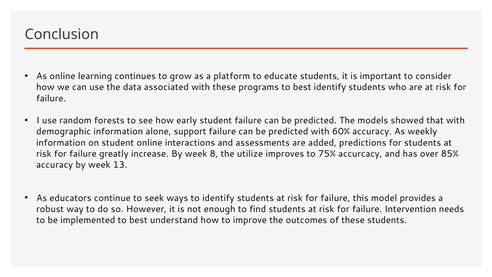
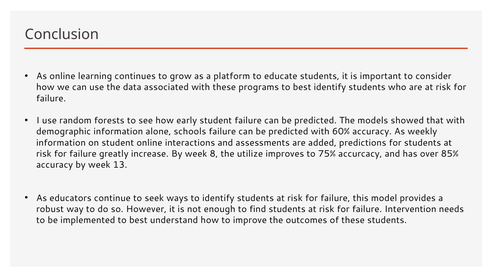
support: support -> schools (190, 131)
